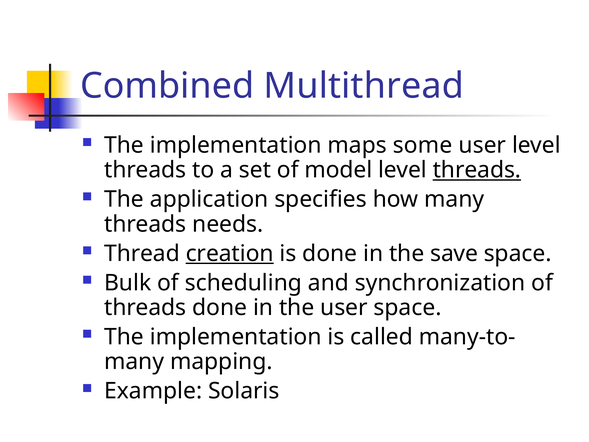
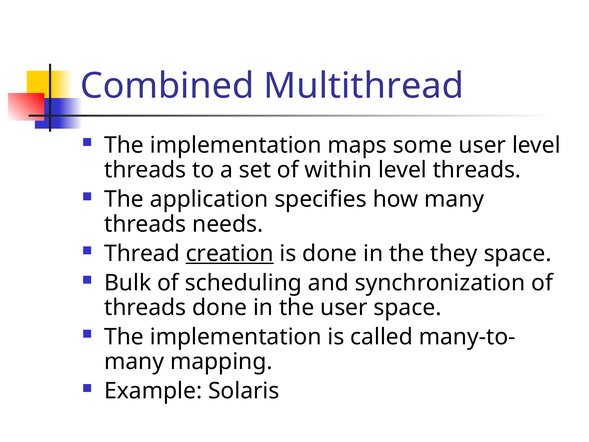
model: model -> within (338, 170)
threads underline: present -> none (477, 170)
save: save -> they (454, 253)
